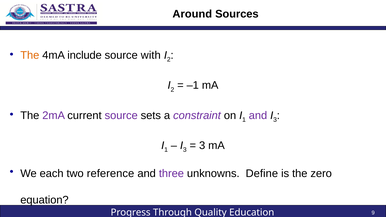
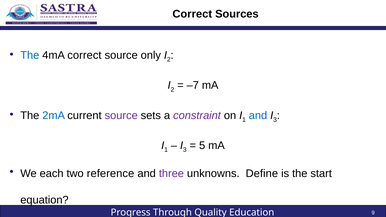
Around: Around -> Correct (192, 14)
The colour: orange -> blue (30, 55)
4mA include: include -> correct (84, 55)
with: with -> only (151, 55)
–1: –1 -> –7 (193, 85)
2mA colour: purple -> blue (54, 115)
and colour: purple -> blue (258, 115)
3: 3 -> 5 (202, 145)
zero: zero -> start (321, 174)
